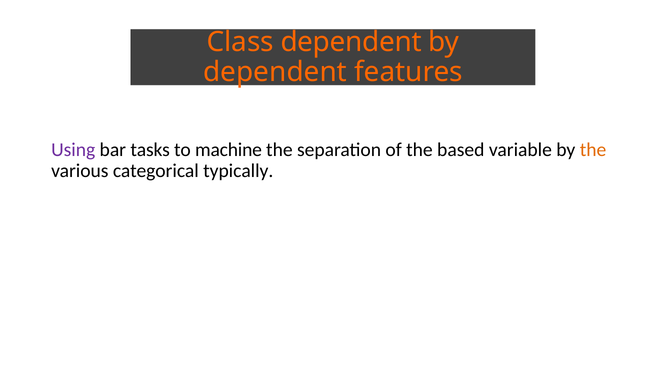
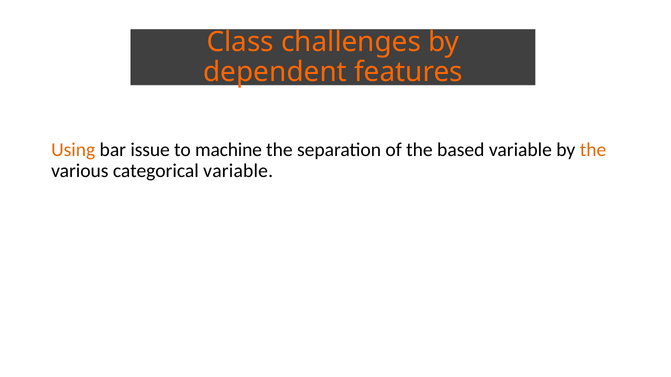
Class dependent: dependent -> challenges (351, 42)
Using colour: purple -> orange (73, 150)
tasks: tasks -> issue (150, 150)
categorical typically: typically -> variable (238, 171)
